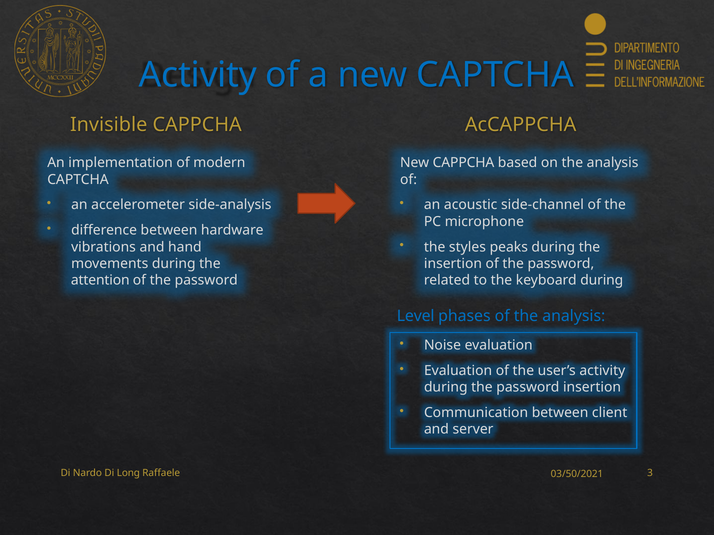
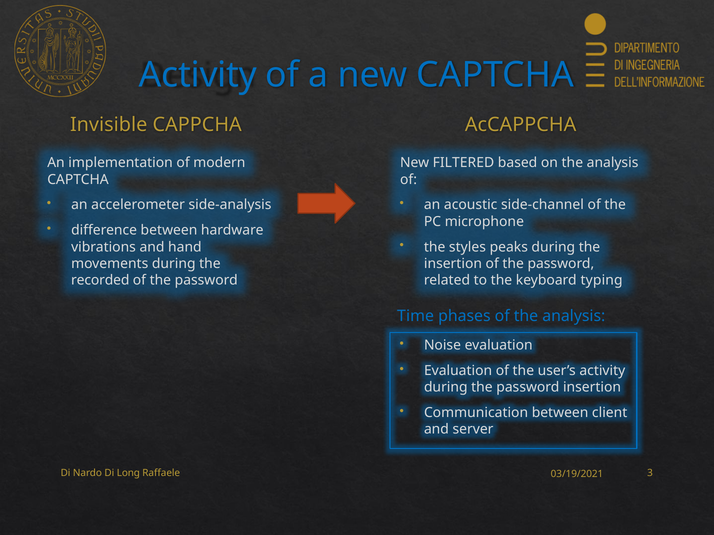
New CAPPCHA: CAPPCHA -> FILTERED (463, 163)
attention: attention -> recorded (100, 281)
keyboard during: during -> typing (602, 281)
Level: Level -> Time (416, 316)
03/50/2021: 03/50/2021 -> 03/19/2021 (577, 474)
